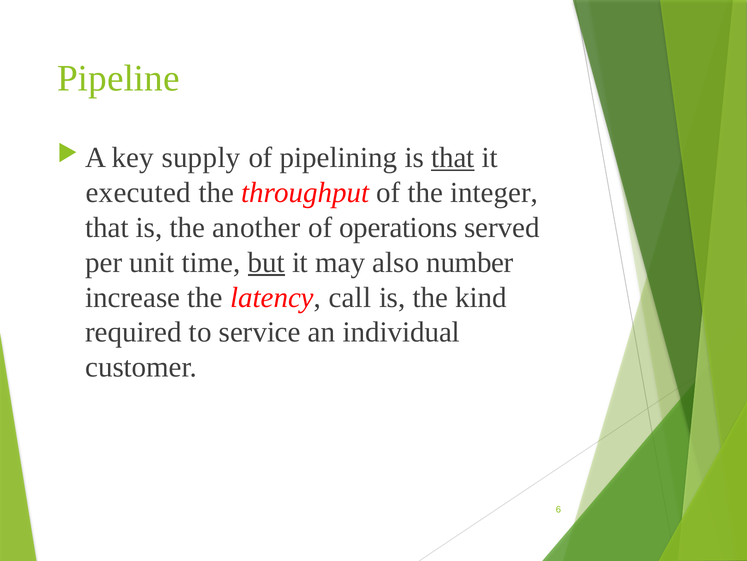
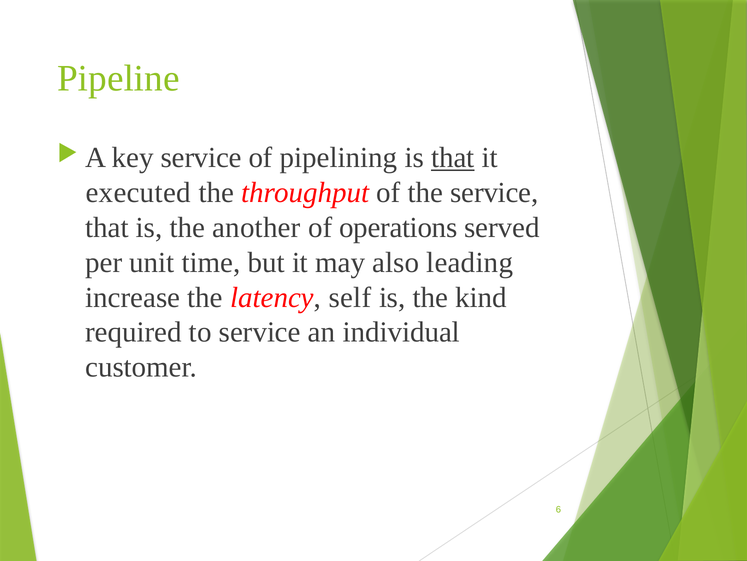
key supply: supply -> service (201, 158)
the integer: integer -> service (494, 192)
but underline: present -> none (266, 262)
number: number -> leading (470, 262)
call: call -> self (350, 297)
